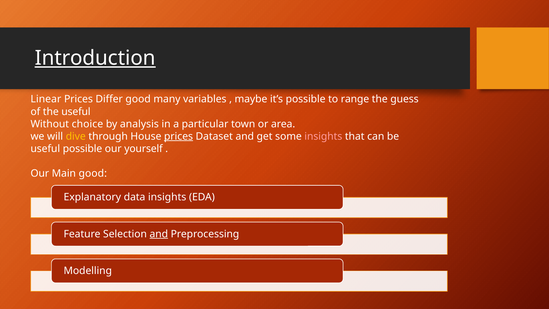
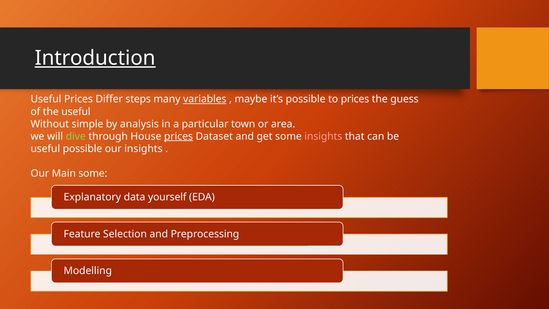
Linear: Linear -> Useful (46, 99)
Differ good: good -> steps (138, 99)
variables underline: none -> present (205, 99)
to range: range -> prices (355, 99)
choice: choice -> simple (88, 124)
dive colour: yellow -> light green (76, 136)
our yourself: yourself -> insights (143, 149)
Main good: good -> some (93, 173)
insights: insights -> yourself (167, 197)
and underline: present -> none (159, 234)
